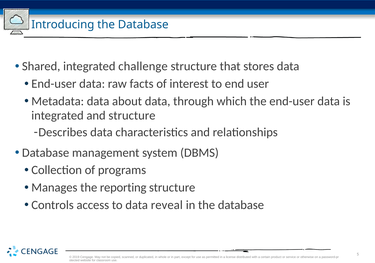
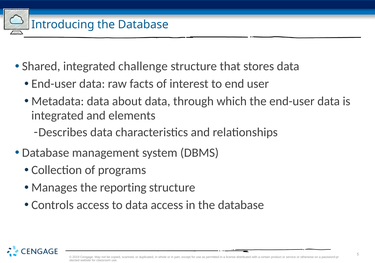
and structure: structure -> elements (132, 115)
data reveal: reveal -> access (167, 205)
